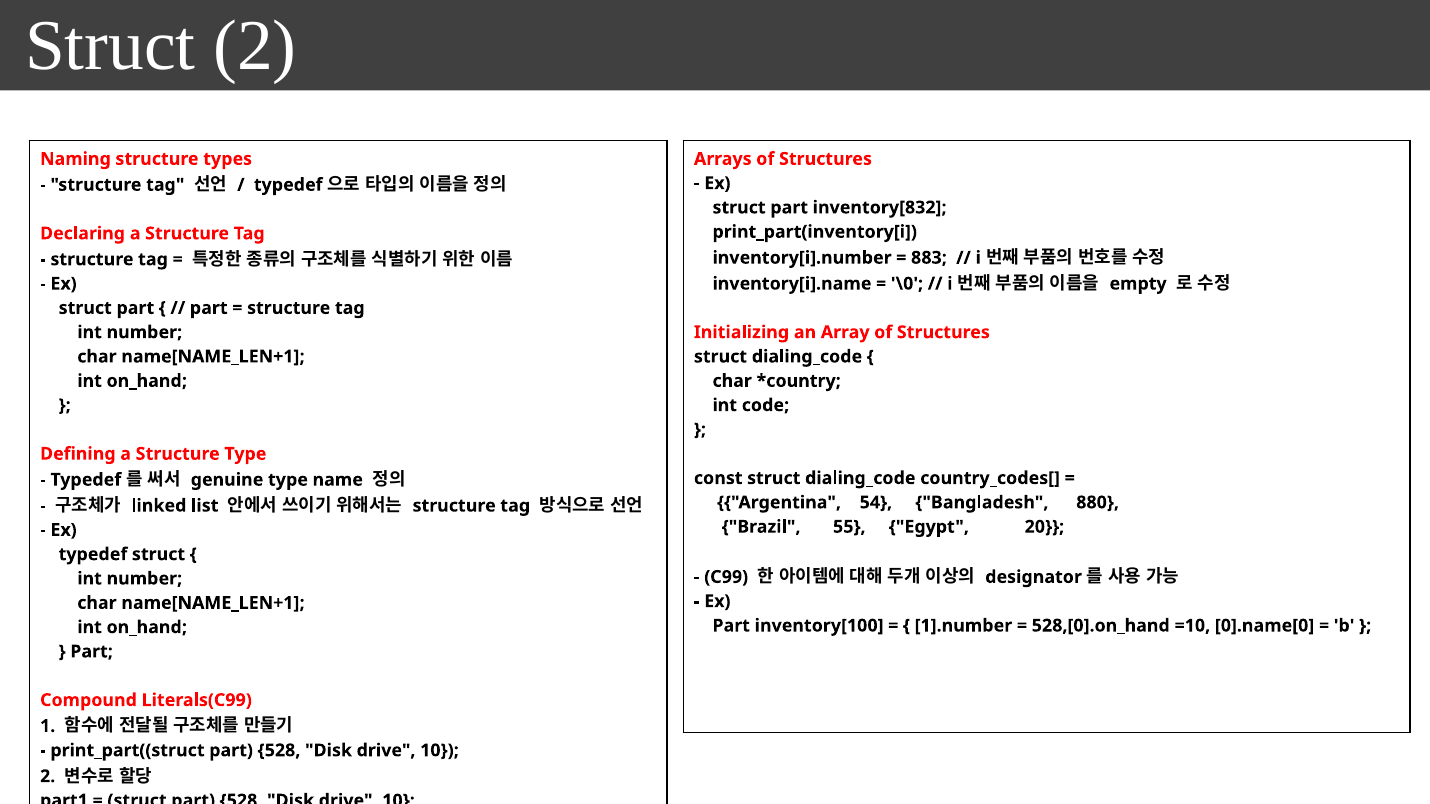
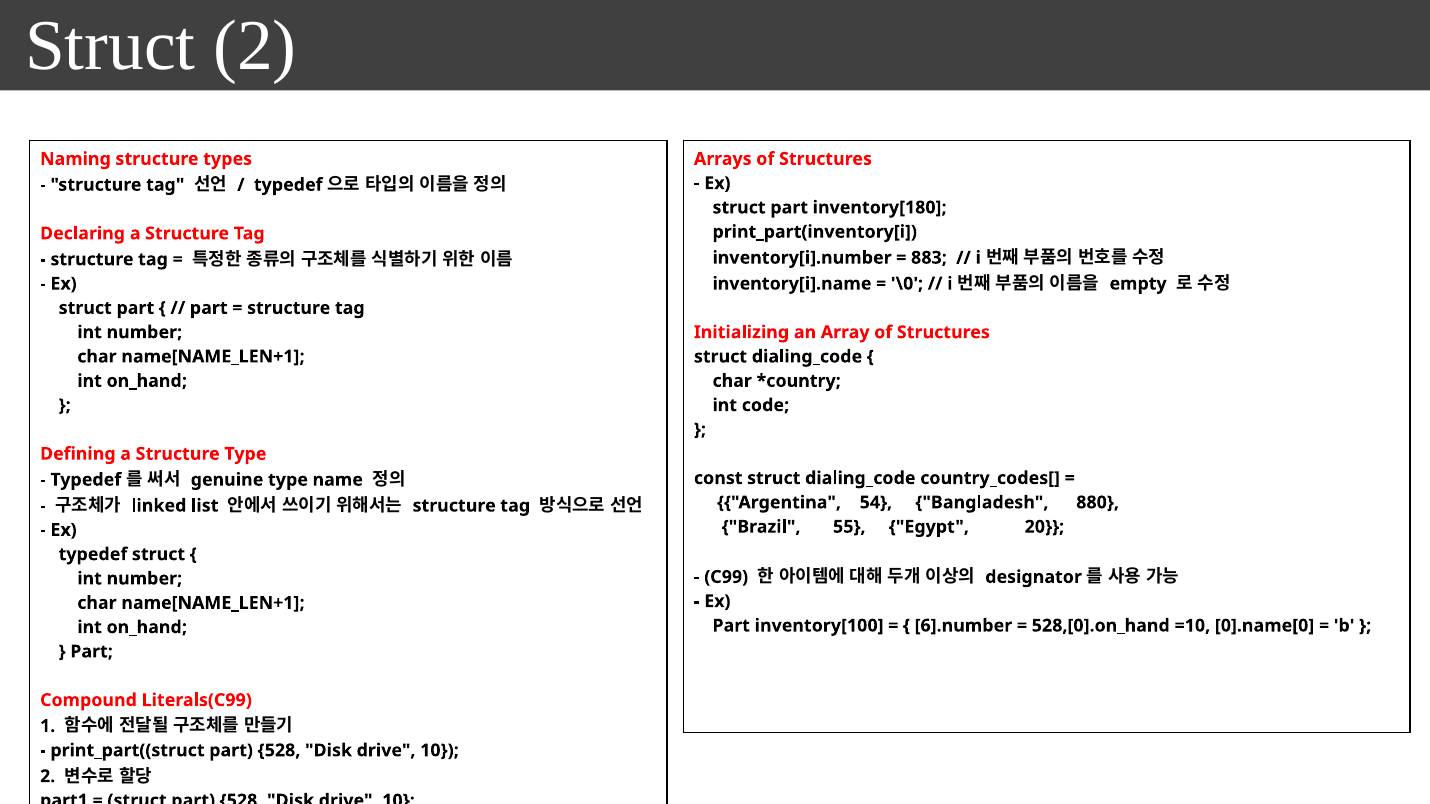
inventory[832: inventory[832 -> inventory[180 (880, 208)
1].number: 1].number -> 6].number (963, 626)
